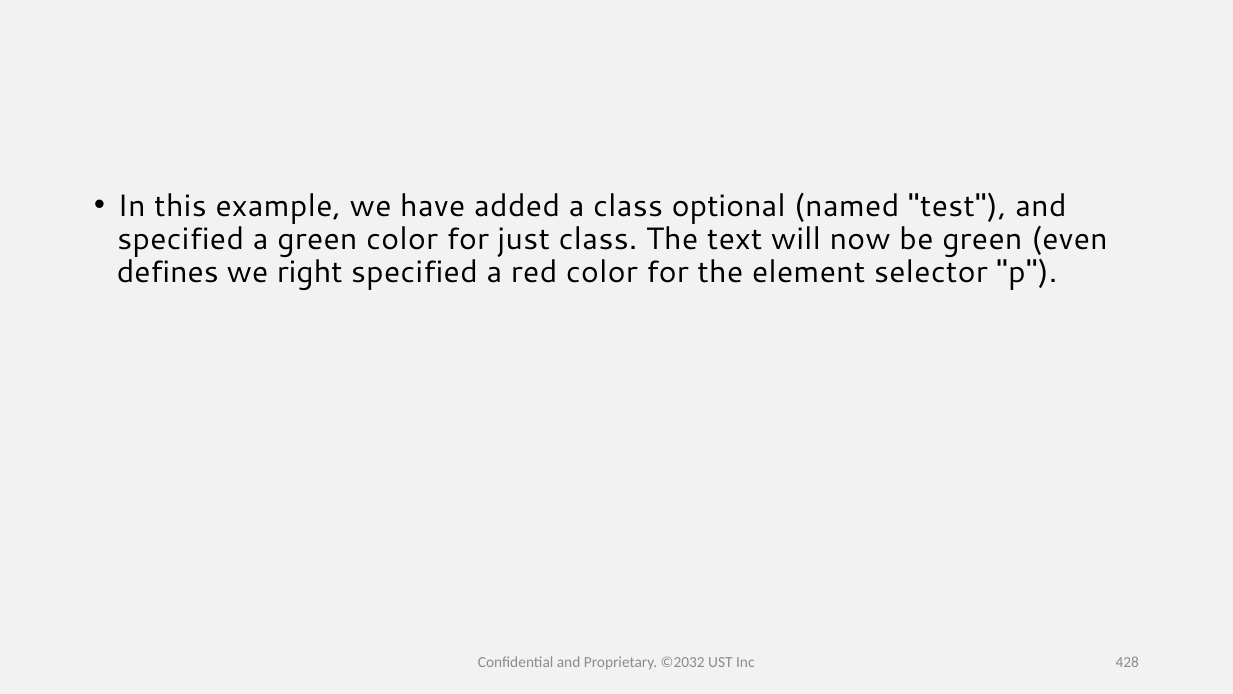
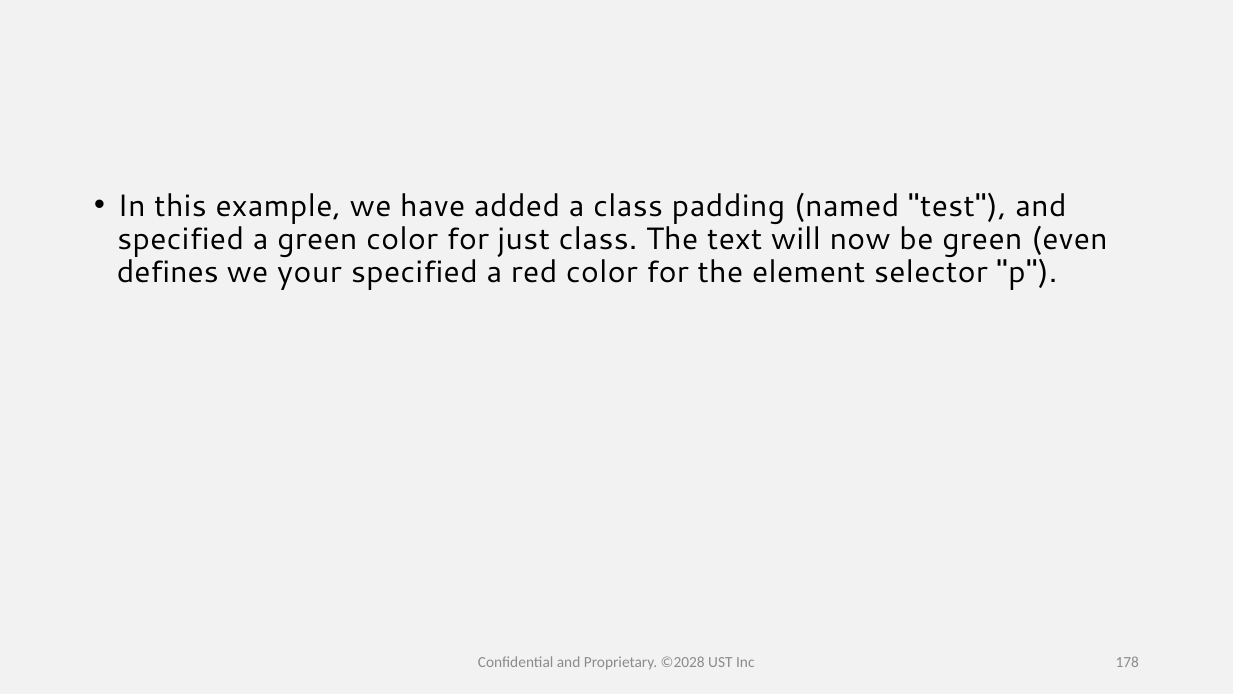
optional: optional -> padding (729, 206)
right: right -> your (309, 272)
©2032: ©2032 -> ©2028 (683, 662)
428: 428 -> 178 (1127, 662)
